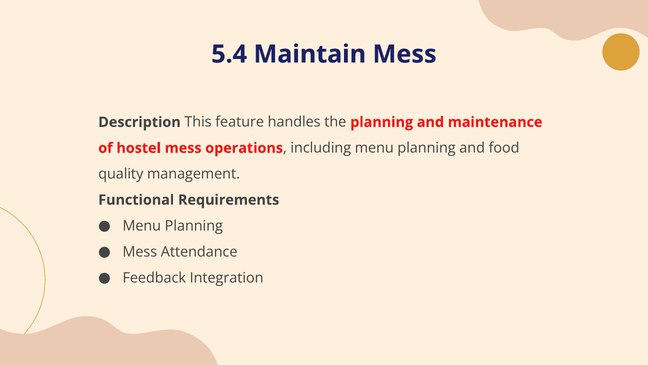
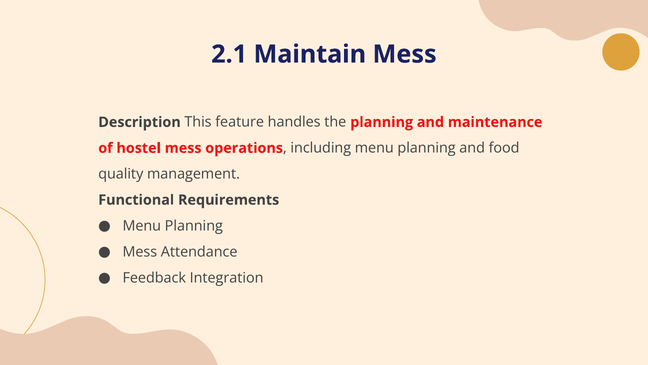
5.4: 5.4 -> 2.1 (229, 54)
